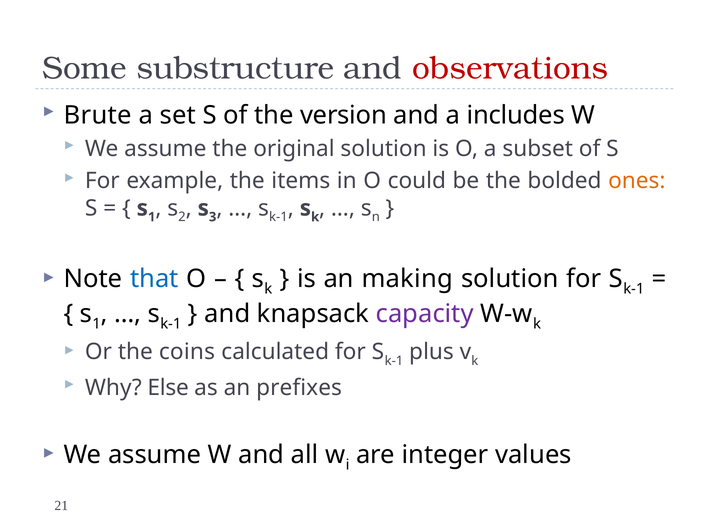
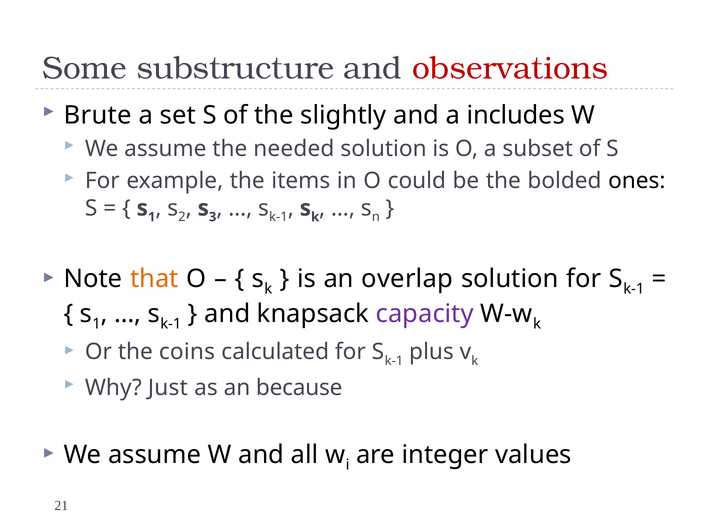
version: version -> slightly (343, 115)
original: original -> needed (294, 149)
ones colour: orange -> black (637, 181)
that colour: blue -> orange (154, 279)
making: making -> overlap (407, 279)
Else: Else -> Just (168, 388)
prefixes: prefixes -> because (299, 388)
